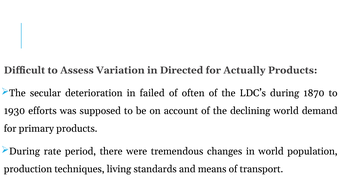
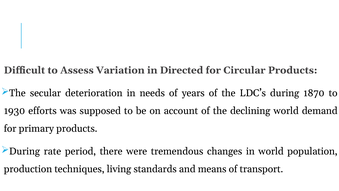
Actually: Actually -> Circular (244, 70)
failed: failed -> needs (152, 93)
often: often -> years (193, 93)
